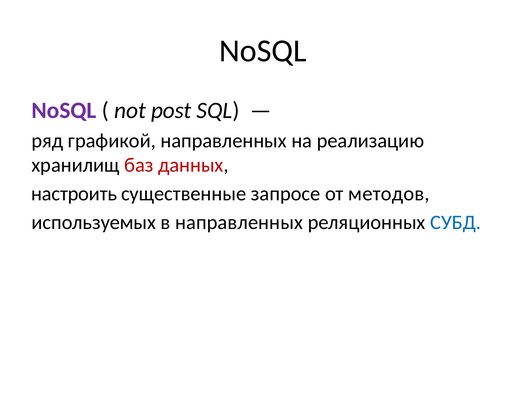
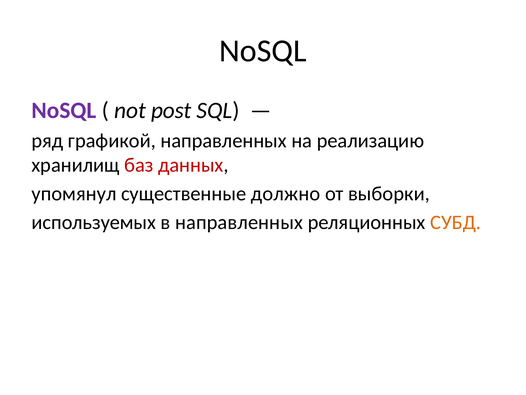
настроить: настроить -> упомянул (74, 194)
запросе: запросе -> должно (286, 194)
методов: методов -> выборки (389, 194)
СУБД colour: blue -> orange (456, 222)
